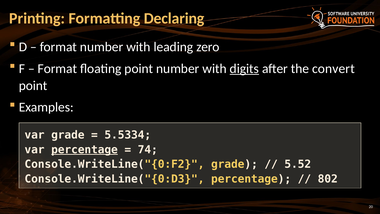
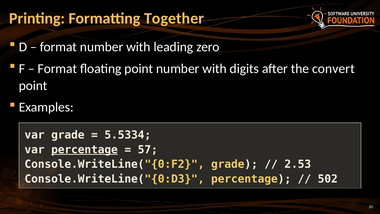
Declaring: Declaring -> Together (174, 18)
digits underline: present -> none (244, 69)
74: 74 -> 57 (148, 149)
5.52: 5.52 -> 2.53 (298, 164)
802: 802 -> 502 (328, 179)
